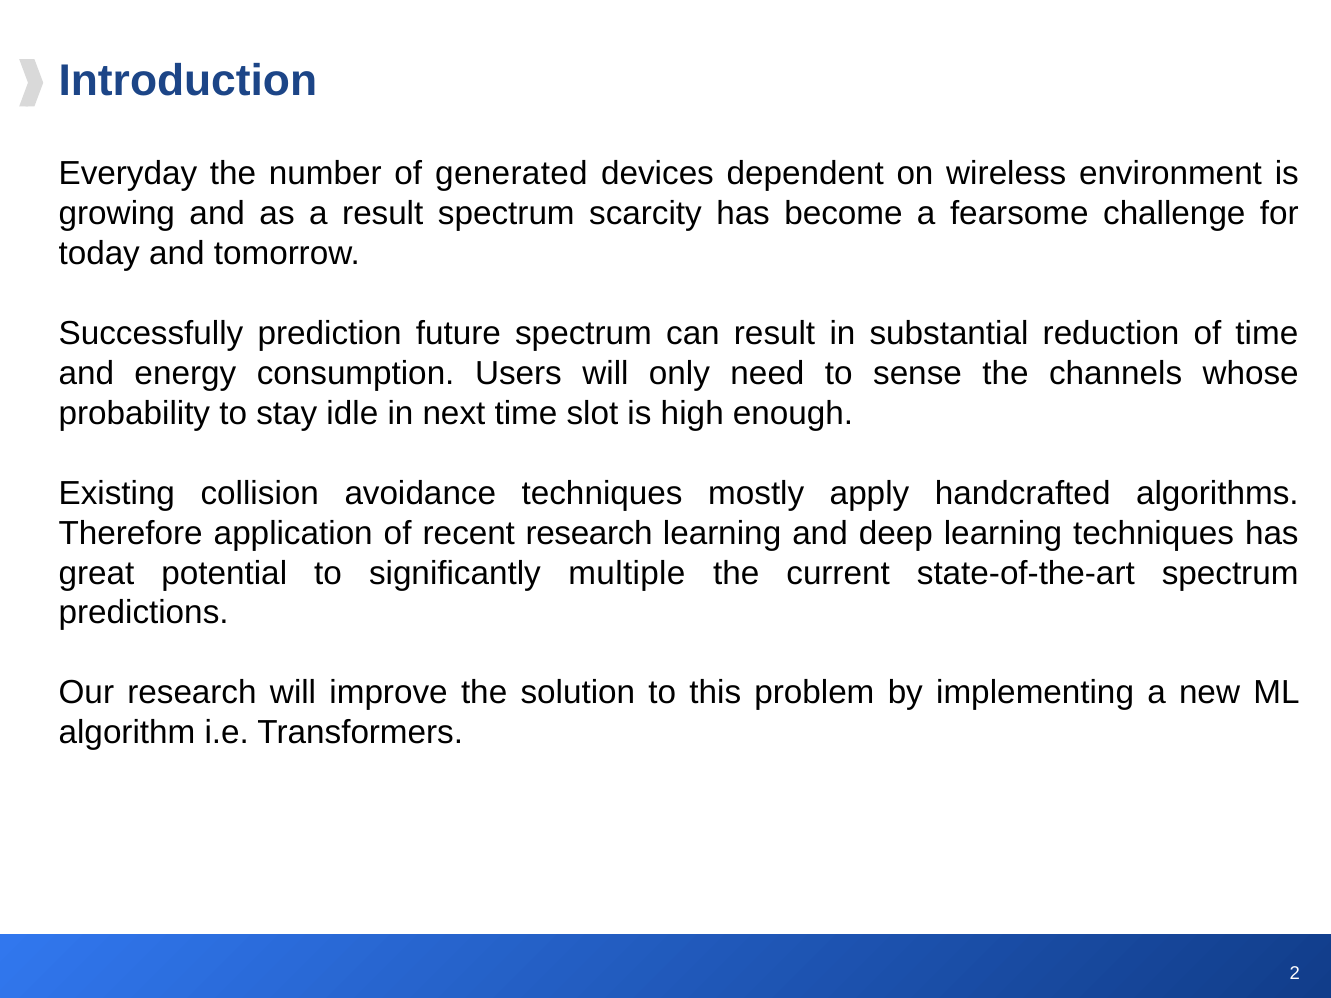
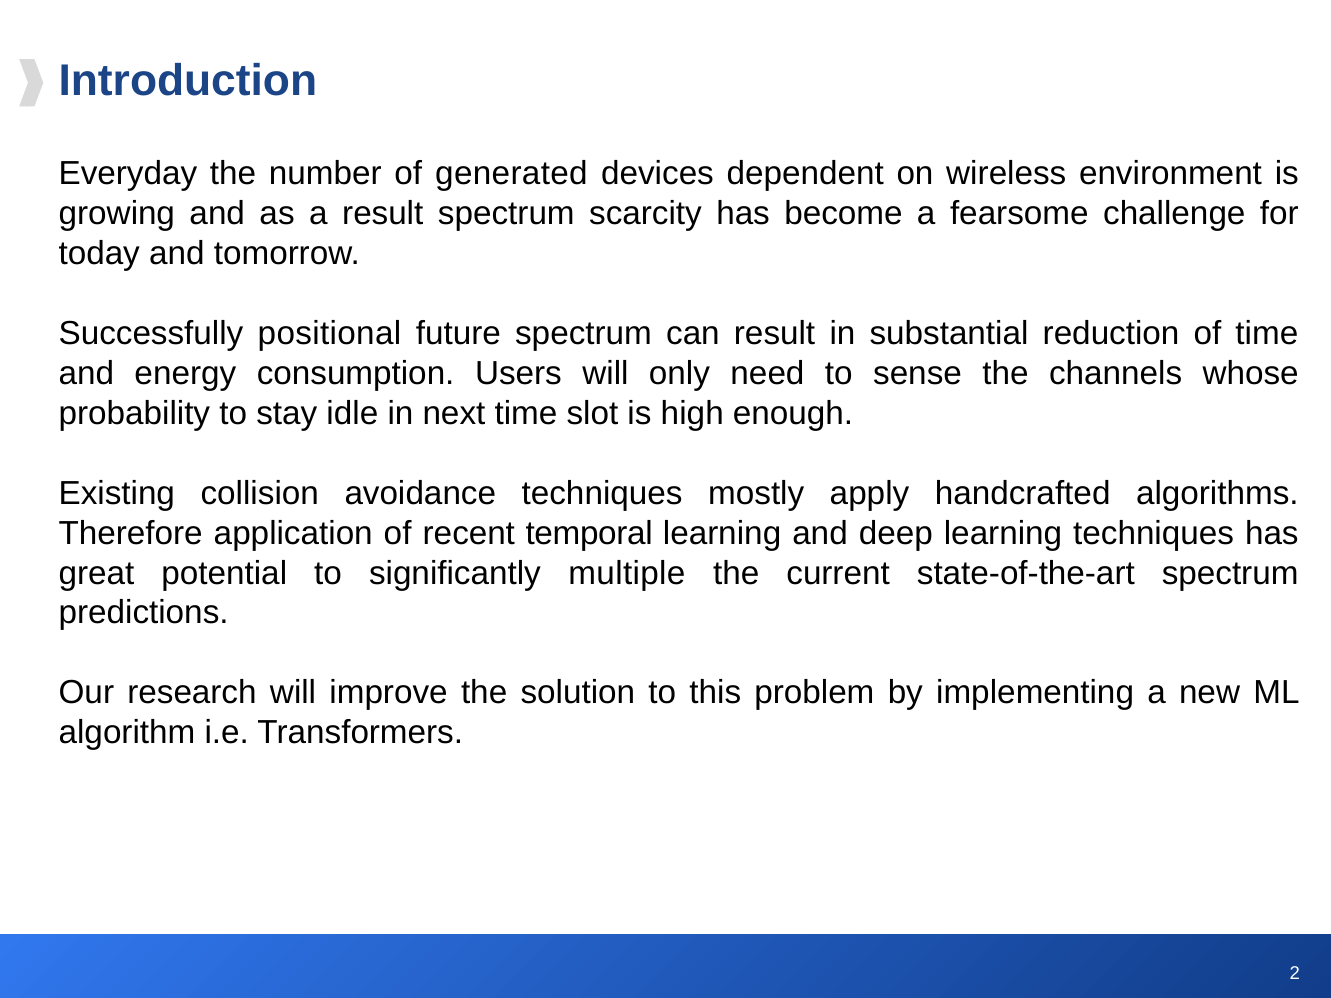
prediction: prediction -> positional (329, 334)
recent research: research -> temporal (589, 533)
